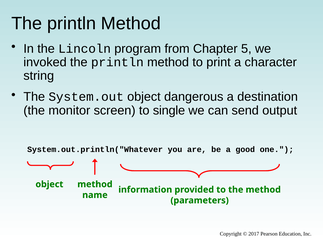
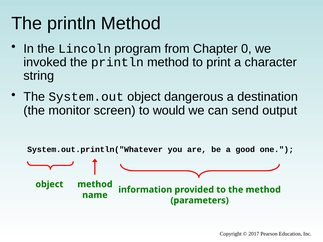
5: 5 -> 0 (246, 49)
single: single -> would (169, 111)
